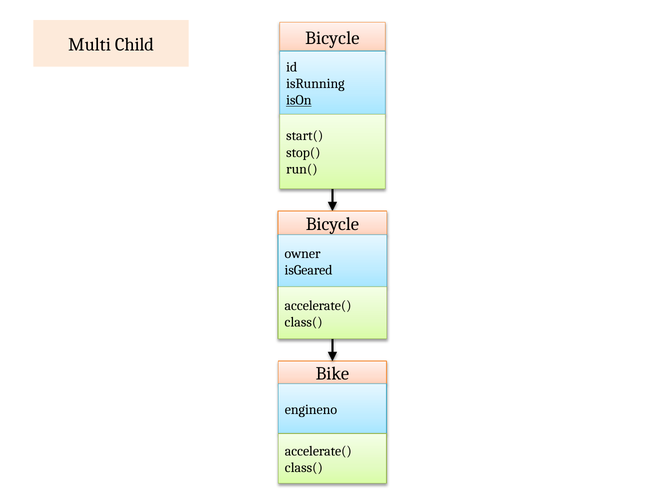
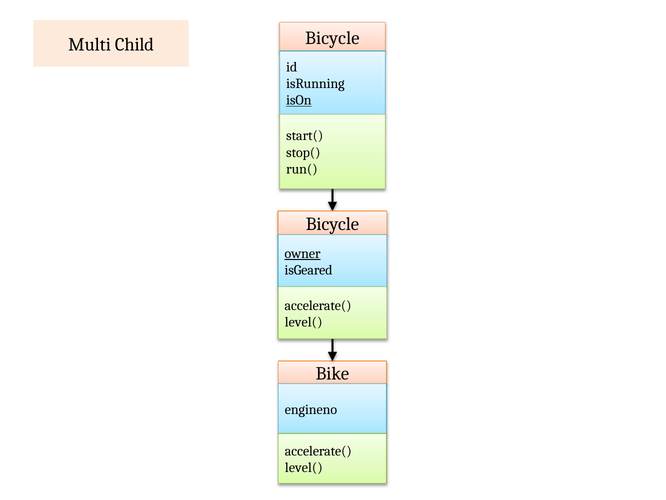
owner underline: none -> present (303, 253)
class(: class( -> level( (304, 322)
class(: class( -> level( (304, 467)
